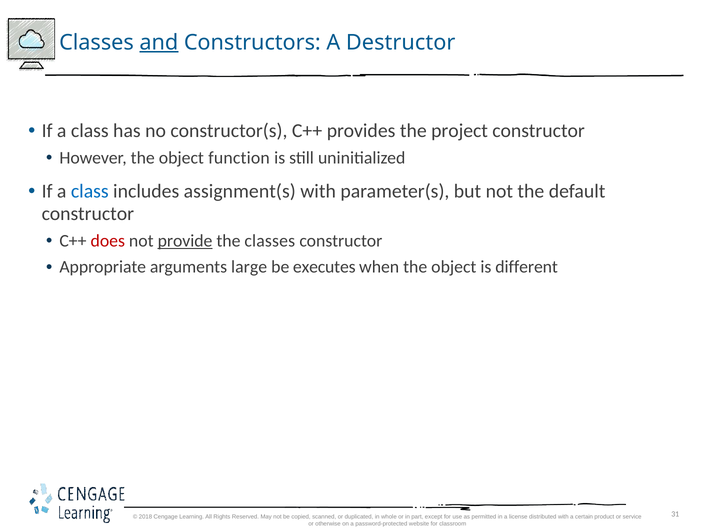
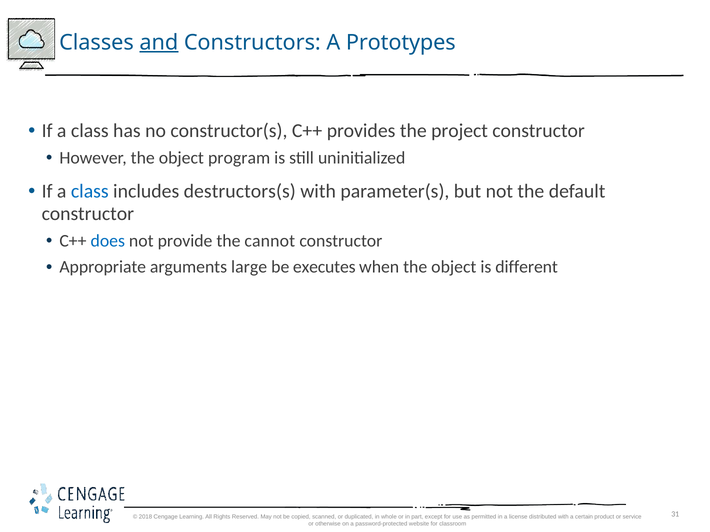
Destructor: Destructor -> Prototypes (401, 42)
function: function -> program (239, 158)
assignment(s: assignment(s -> destructors(s (240, 191)
does colour: red -> blue (108, 241)
provide underline: present -> none (185, 241)
the classes: classes -> cannot (270, 241)
